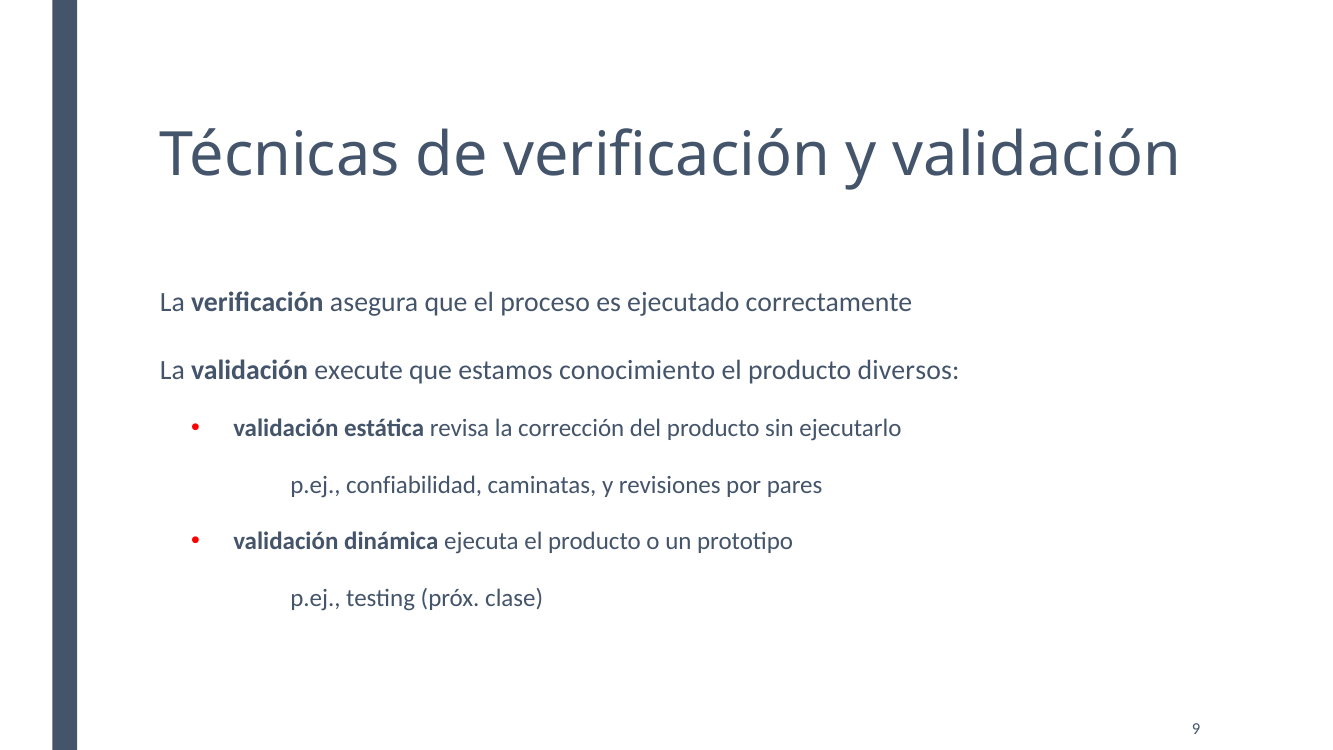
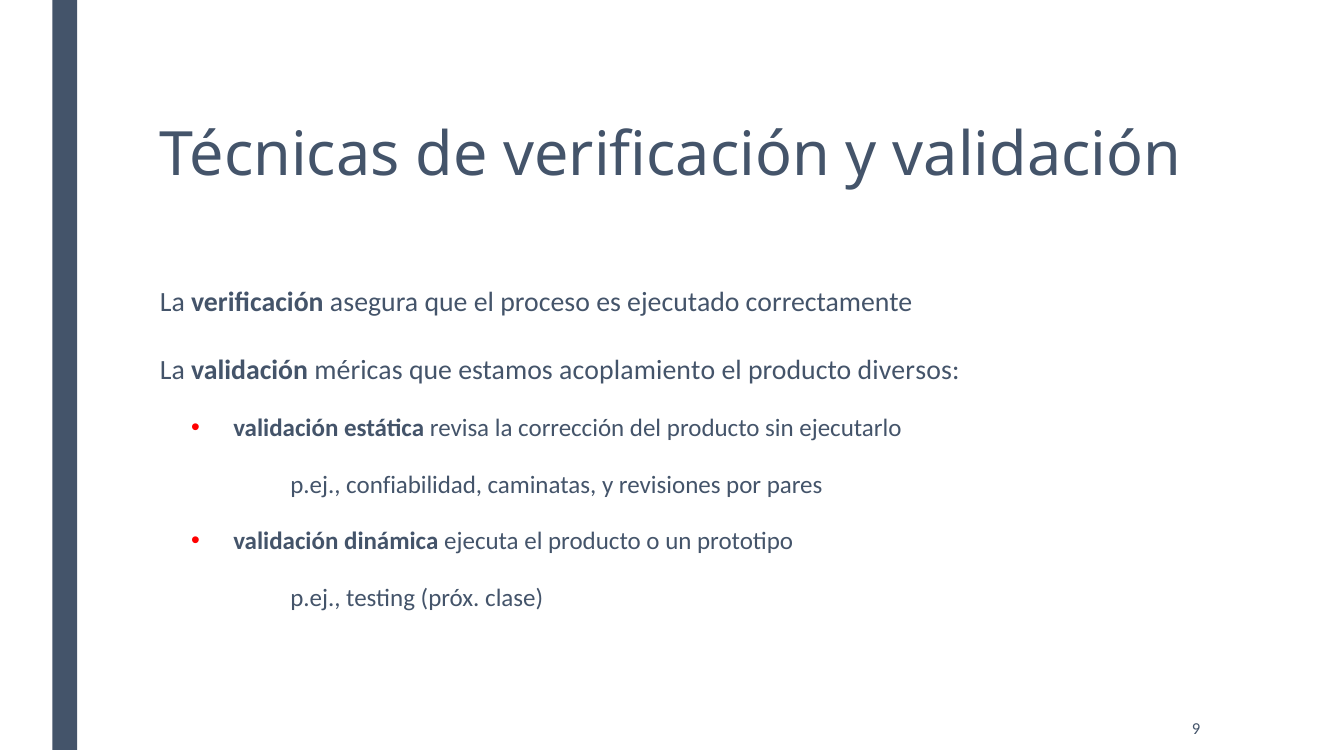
execute: execute -> méricas (359, 371)
conocimiento: conocimiento -> acoplamiento (637, 371)
